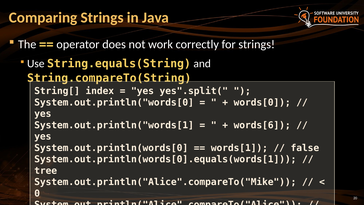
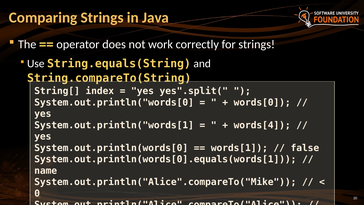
words[6: words[6 -> words[4 (262, 125)
tree: tree -> name (46, 171)
